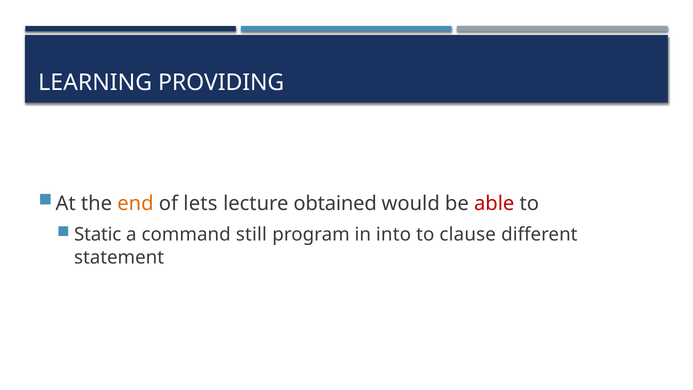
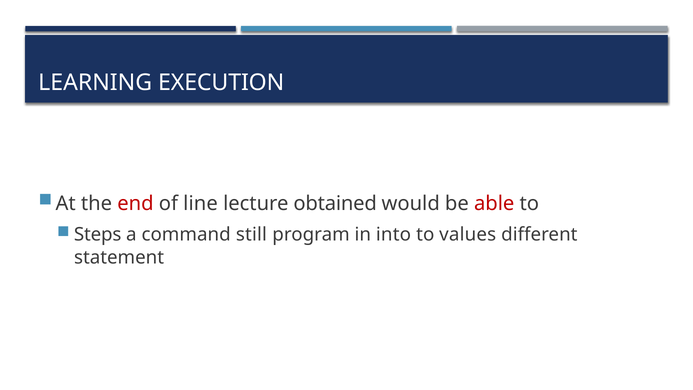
PROVIDING: PROVIDING -> EXECUTION (221, 83)
end colour: orange -> red (136, 203)
lets: lets -> line (201, 203)
Static: Static -> Steps (98, 235)
clause: clause -> values (468, 235)
